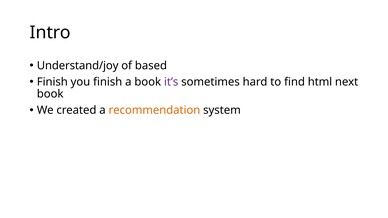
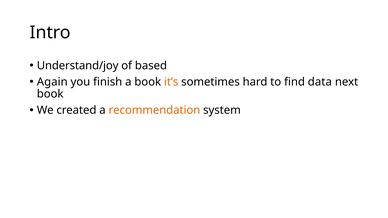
Finish: Finish -> Again (52, 82)
it’s colour: purple -> orange (171, 82)
html: html -> data (320, 82)
